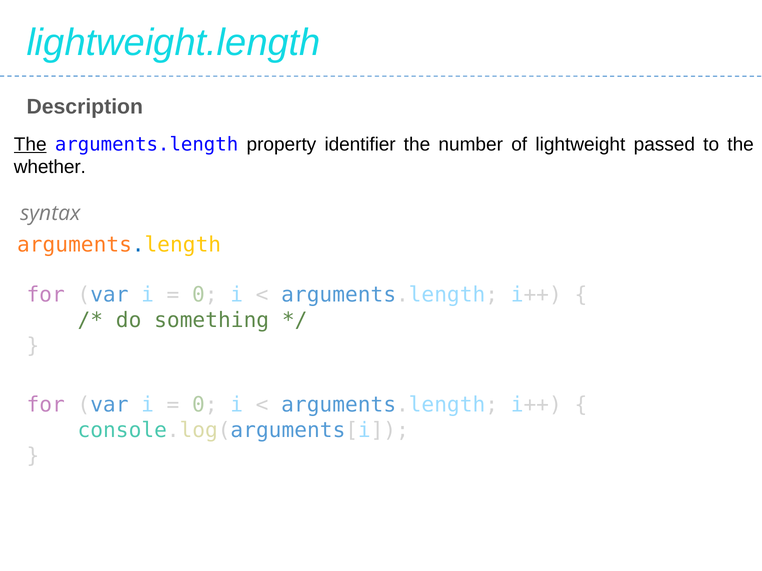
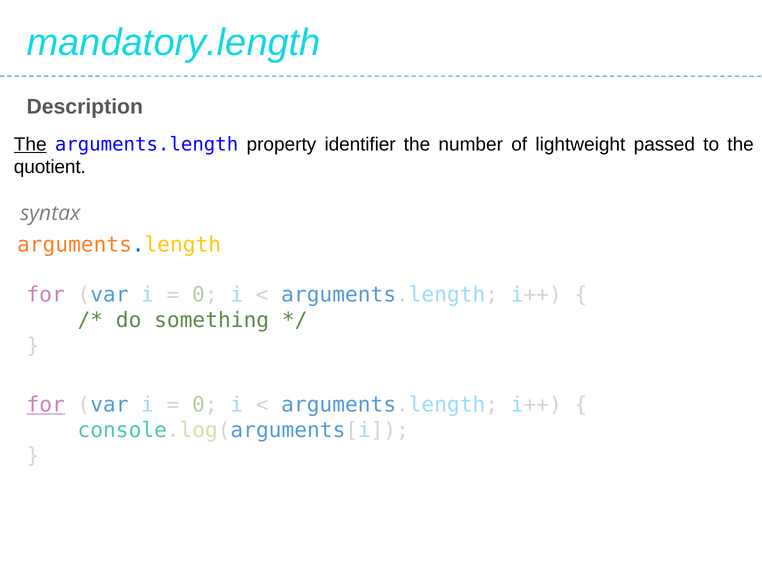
lightweight.length: lightweight.length -> mandatory.length (174, 43)
whether: whether -> quotient (50, 167)
for underline: none -> present (46, 405)
